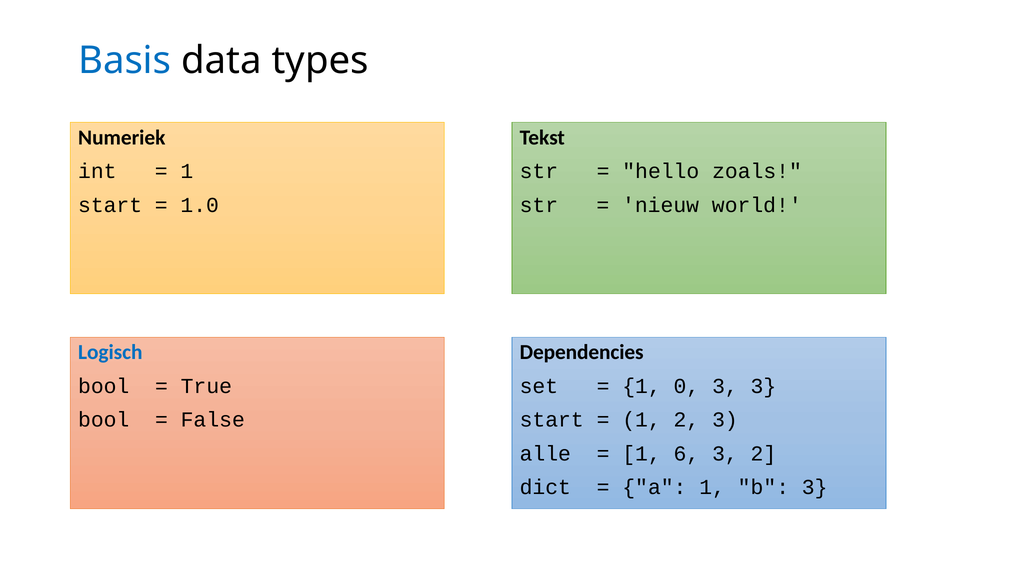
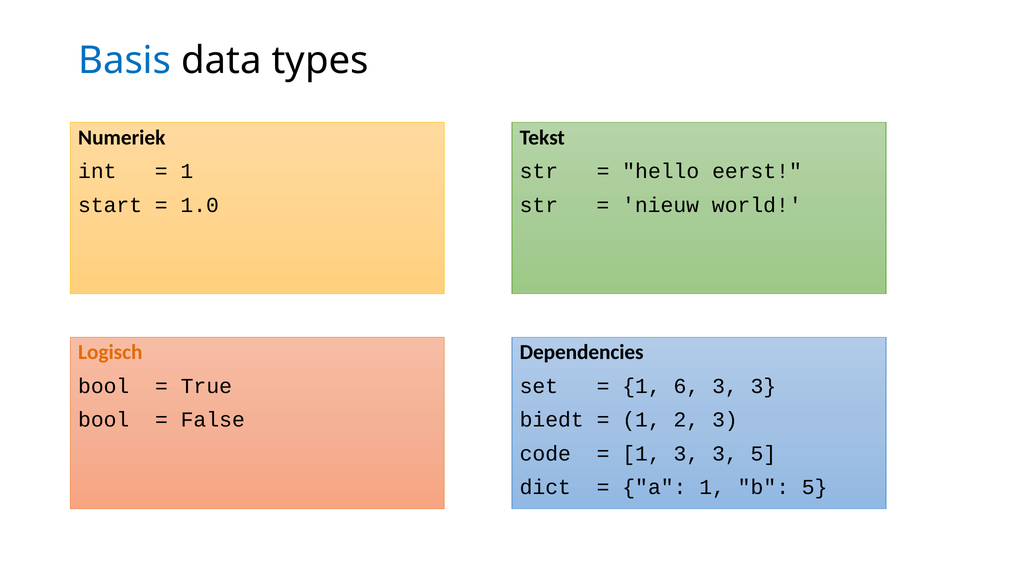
zoals: zoals -> eerst (757, 171)
Logisch colour: blue -> orange (110, 352)
0: 0 -> 6 (686, 386)
start: start -> biedt (552, 420)
alle: alle -> code (545, 454)
1 6: 6 -> 3 (686, 454)
3 2: 2 -> 5 (763, 454)
b 3: 3 -> 5 (815, 487)
